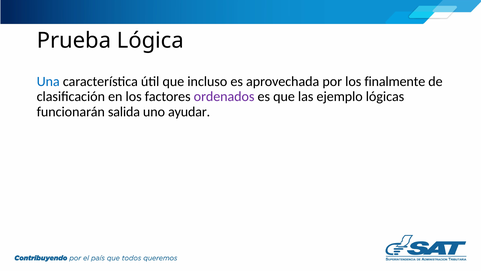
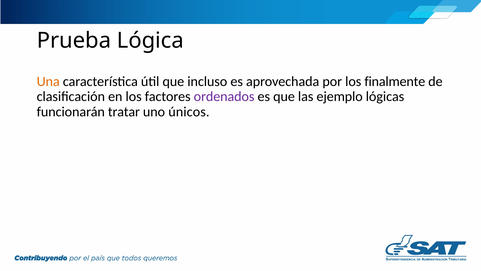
Una colour: blue -> orange (48, 81)
salida: salida -> tratar (124, 112)
ayudar: ayudar -> únicos (189, 112)
